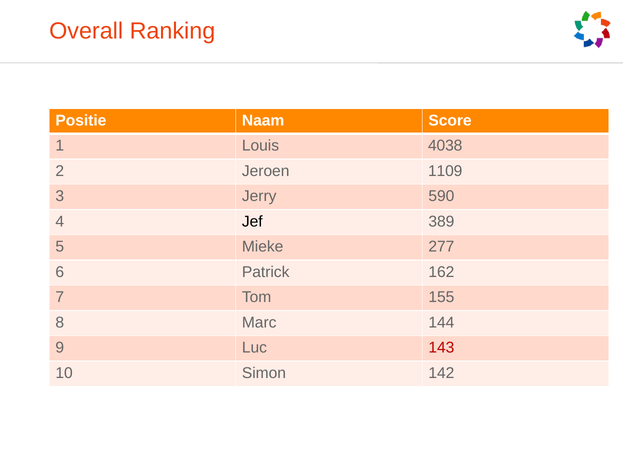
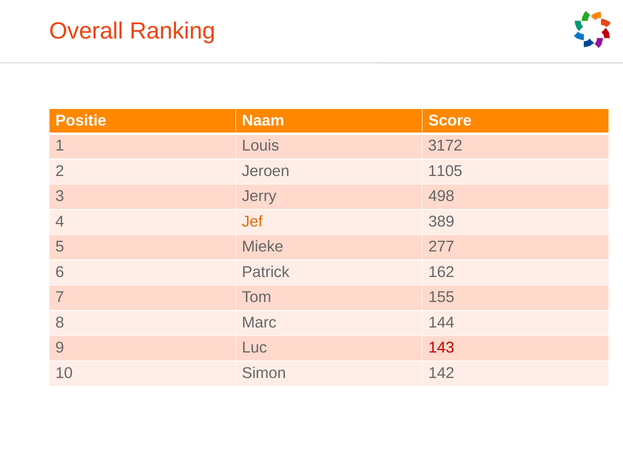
4038: 4038 -> 3172 (445, 146)
1109: 1109 -> 1105 (445, 171)
590: 590 -> 498 (441, 196)
Jef colour: black -> orange (252, 222)
